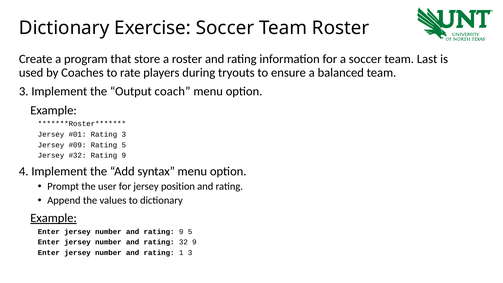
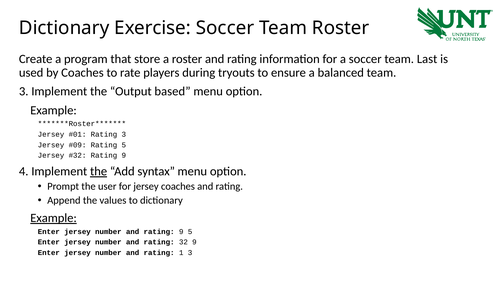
coach: coach -> based (172, 91)
the underline: none -> present (99, 171)
jersey position: position -> coaches (178, 186)
